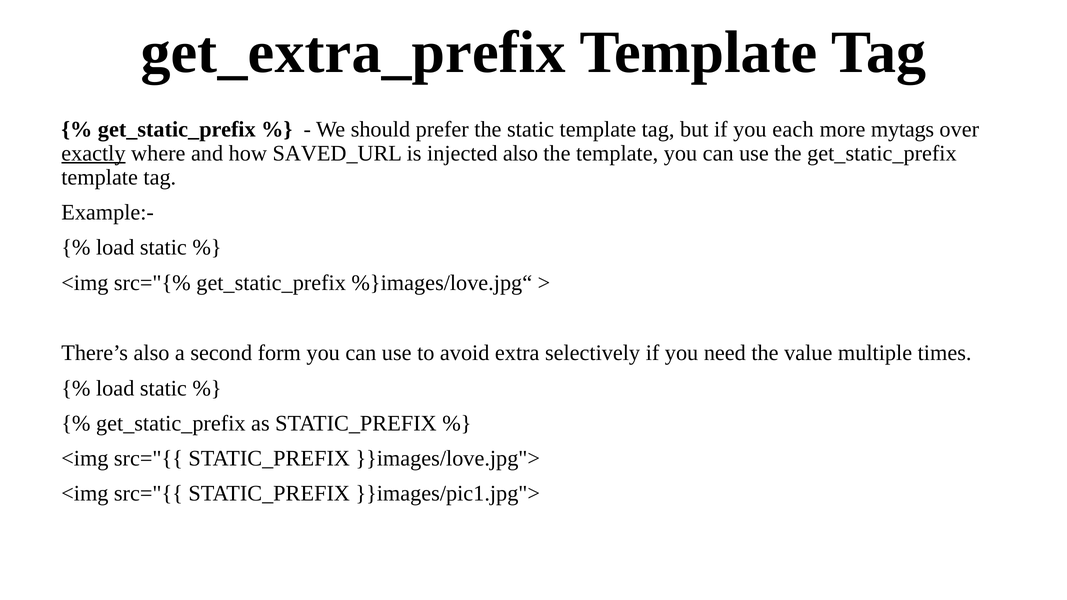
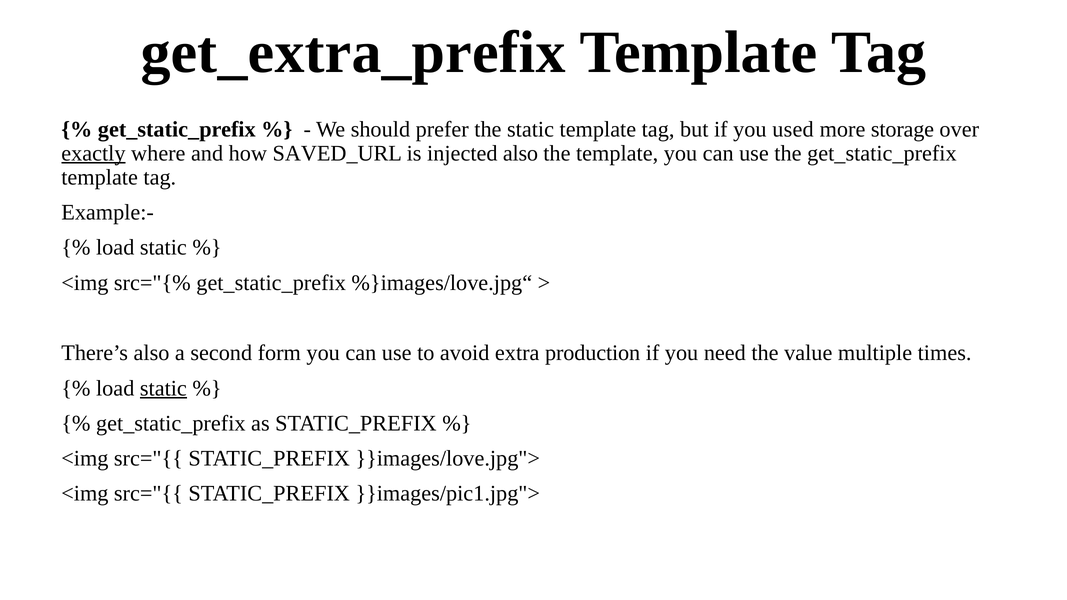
each: each -> used (793, 129)
mytags: mytags -> storage (903, 129)
selectively: selectively -> production (593, 353)
static underline: none -> present (163, 388)
